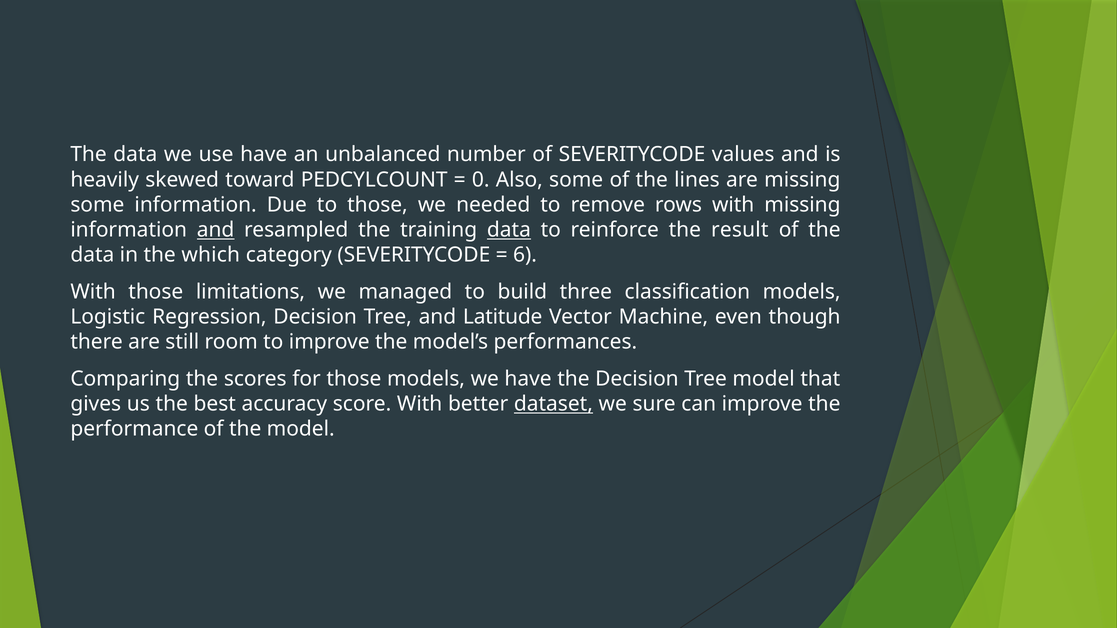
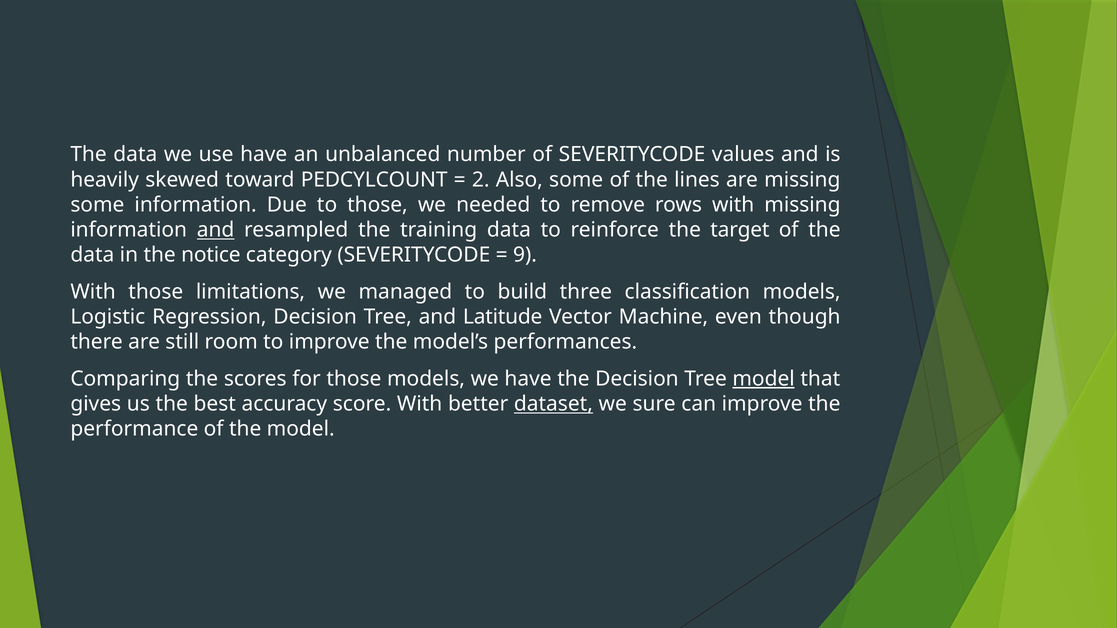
0: 0 -> 2 (481, 180)
data underline: present -> none (509, 230)
result: result -> target (740, 230)
which: which -> notice (211, 255)
6: 6 -> 9 (525, 255)
model underline: none -> present (764, 379)
